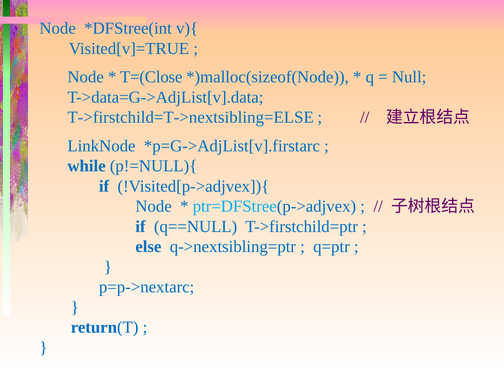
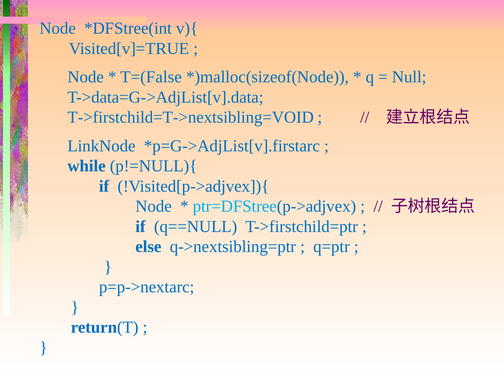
T=(Close: T=(Close -> T=(False (151, 77)
T->firstchild=T->nextsibling=ELSE: T->firstchild=T->nextsibling=ELSE -> T->firstchild=T->nextsibling=VOID (191, 117)
